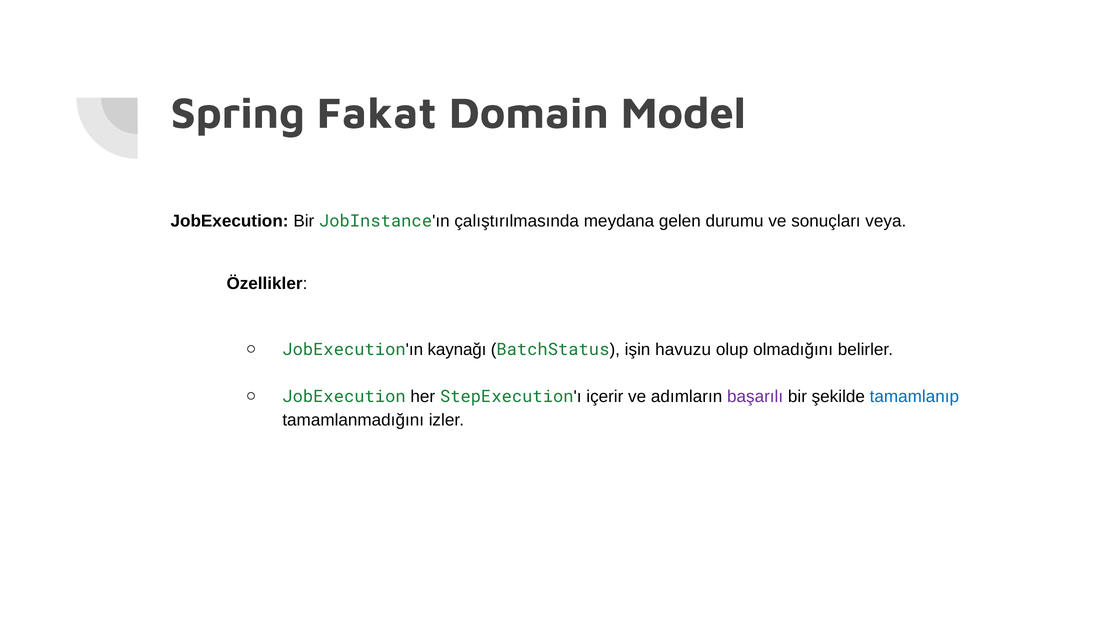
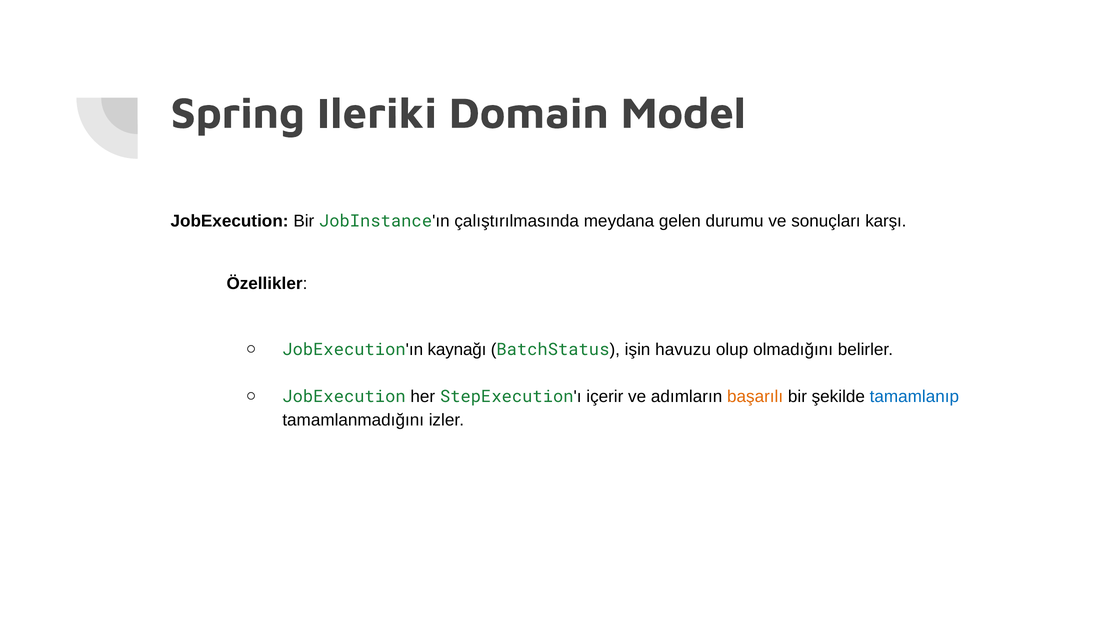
Fakat: Fakat -> Ileriki (377, 113)
veya: veya -> karşı (886, 221)
başarılı colour: purple -> orange (755, 397)
